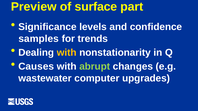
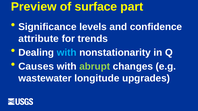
samples: samples -> attribute (39, 39)
with colour: yellow -> light blue (67, 53)
computer: computer -> longitude (97, 78)
